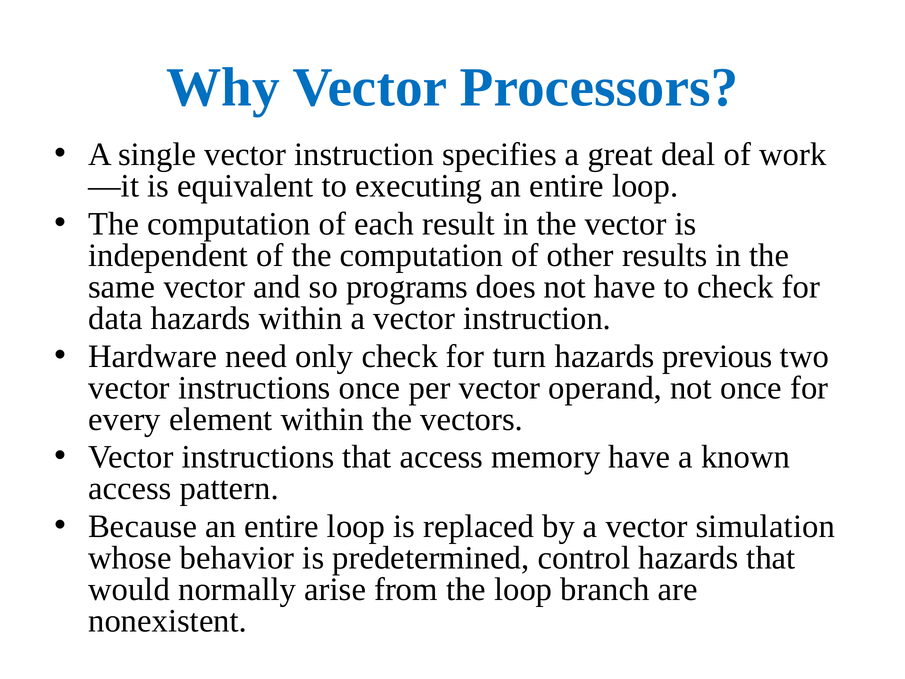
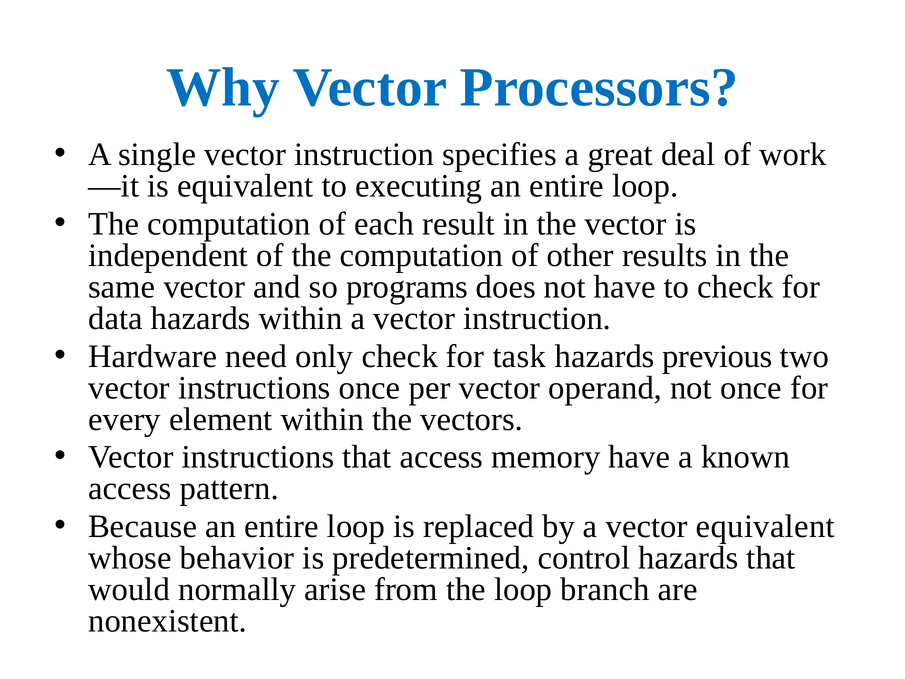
turn: turn -> task (519, 356)
vector simulation: simulation -> equivalent (765, 526)
